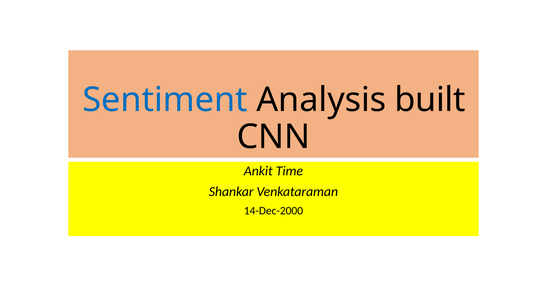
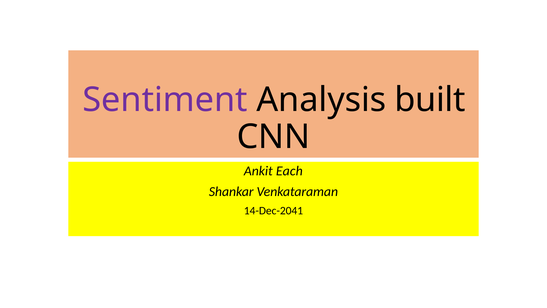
Sentiment colour: blue -> purple (165, 100)
Time: Time -> Each (289, 171)
14-Dec-2000: 14-Dec-2000 -> 14-Dec-2041 (273, 211)
